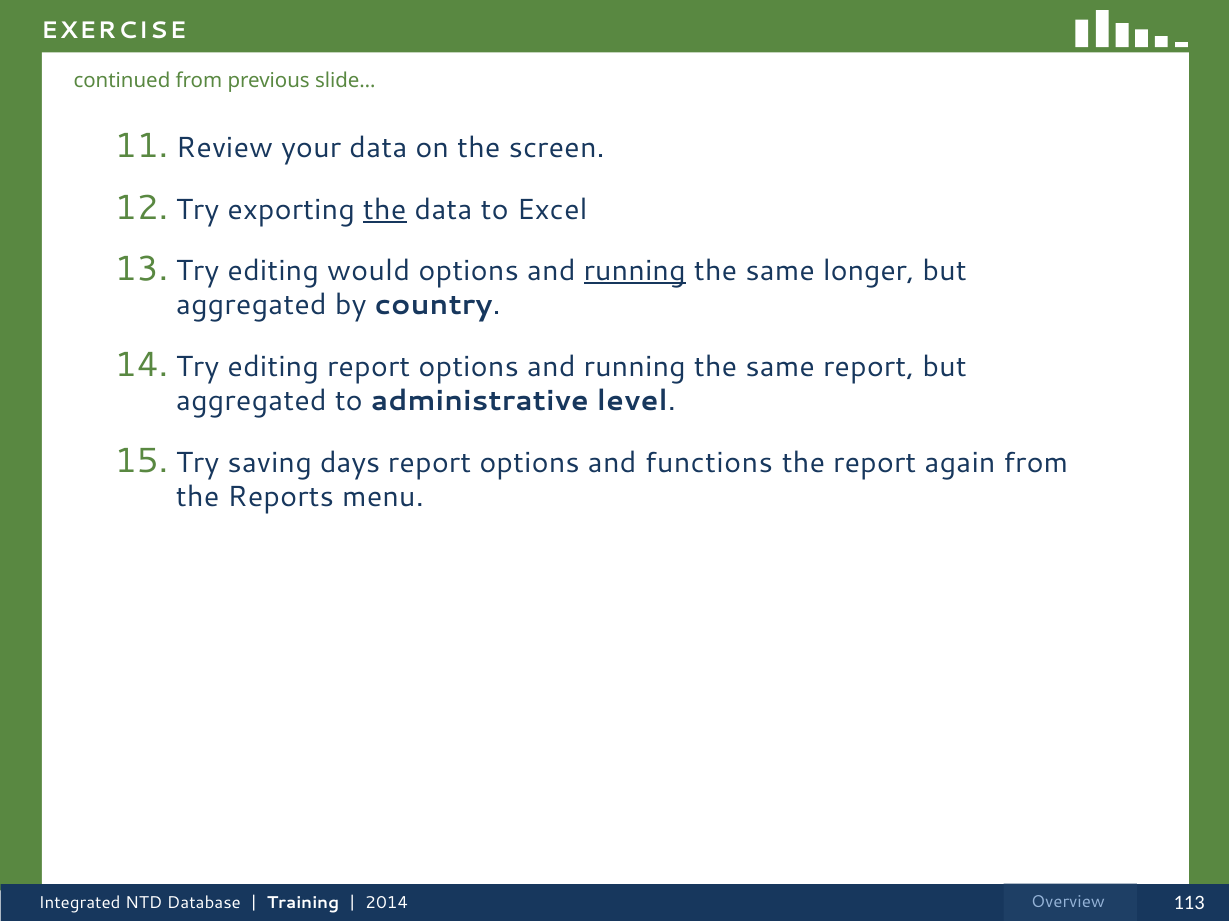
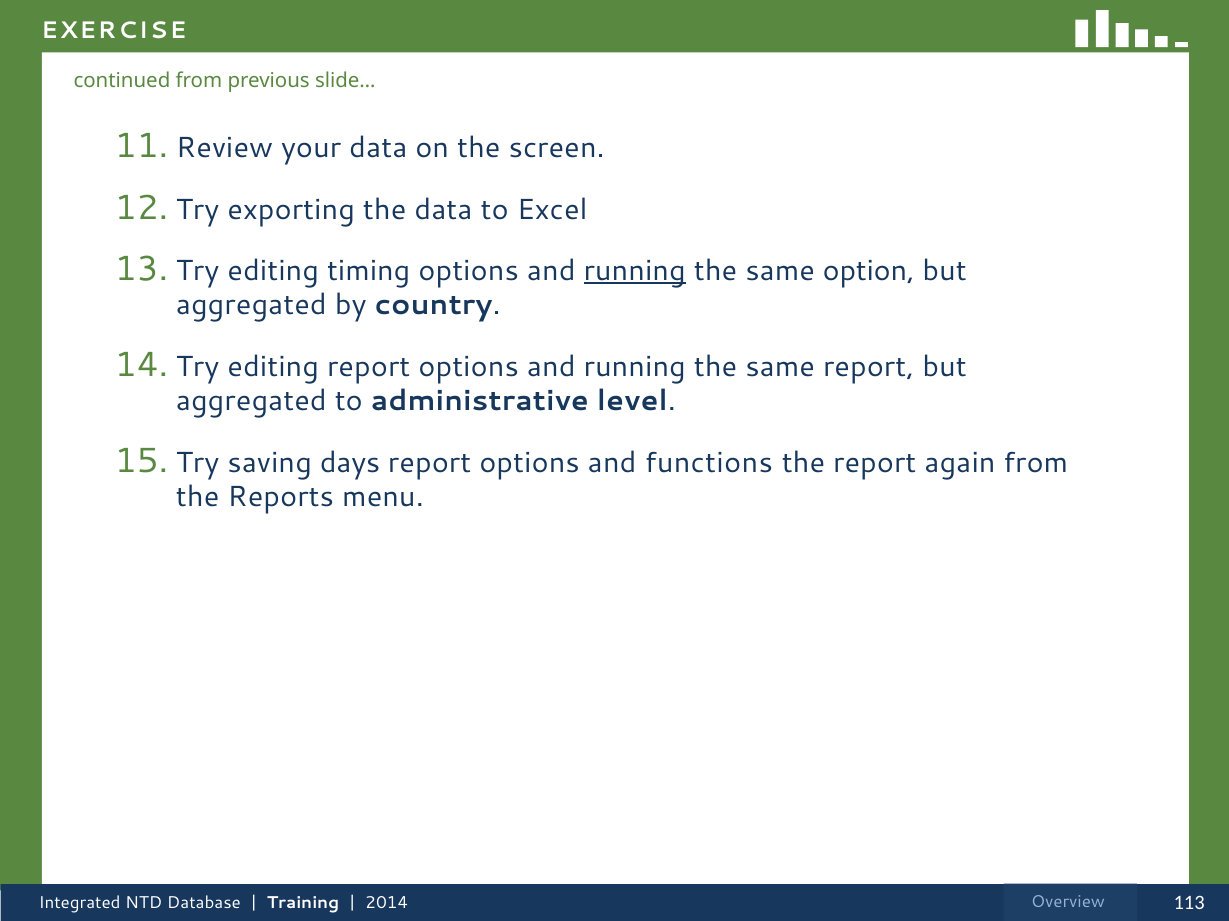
the underline: present -> none (385, 210)
would: would -> timing (369, 271)
longer: longer -> option (869, 271)
